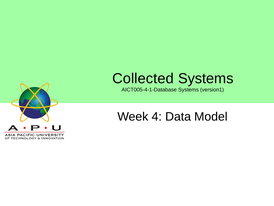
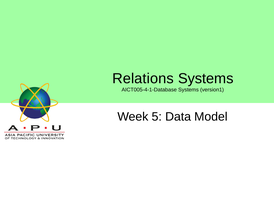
Collected: Collected -> Relations (143, 78)
4: 4 -> 5 (157, 116)
